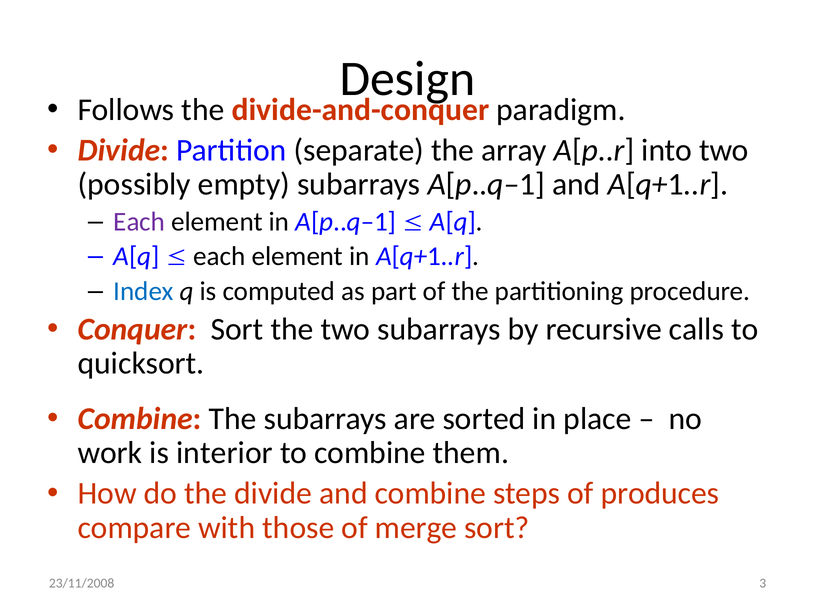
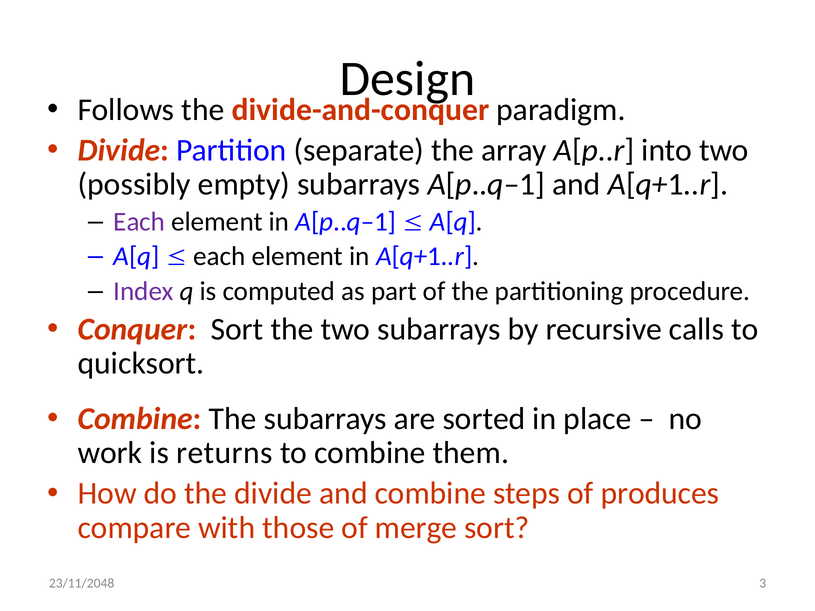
Index colour: blue -> purple (144, 291)
interior: interior -> returns (224, 453)
23/11/2008: 23/11/2008 -> 23/11/2048 (82, 584)
